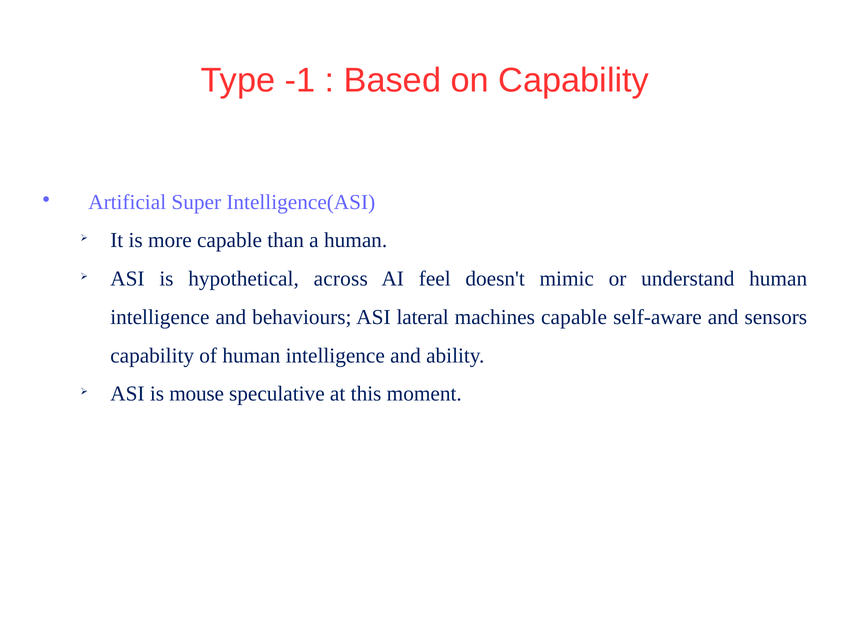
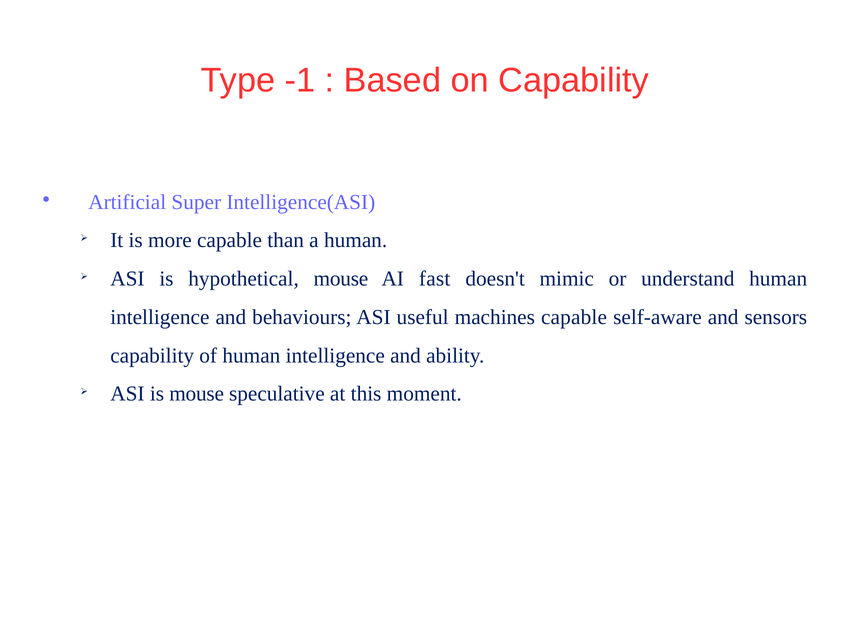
hypothetical across: across -> mouse (341, 279)
feel: feel -> fast (435, 279)
lateral: lateral -> useful (423, 317)
